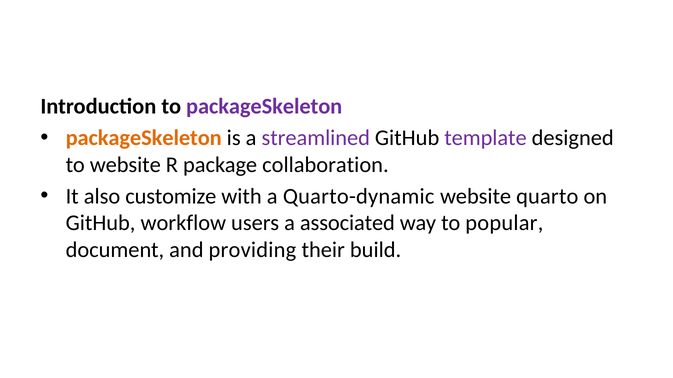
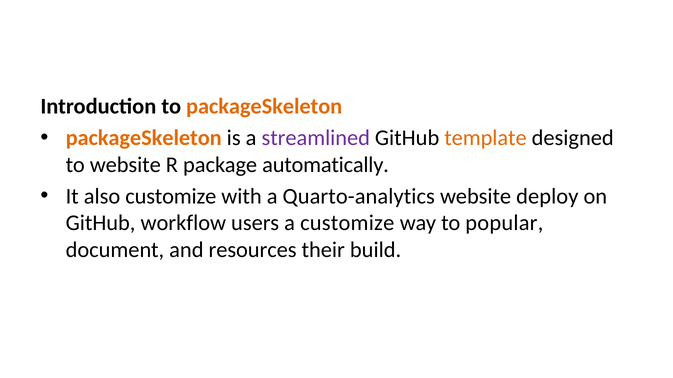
packageSkeleton colour: purple -> orange (264, 107)
template colour: purple -> orange (485, 138)
collaboration: collaboration -> automatically (326, 165)
Quarto-dynamic: Quarto-dynamic -> Quarto-analytics (359, 196)
quarto: quarto -> deploy (547, 196)
a associated: associated -> customize (347, 223)
providing: providing -> resources (253, 250)
